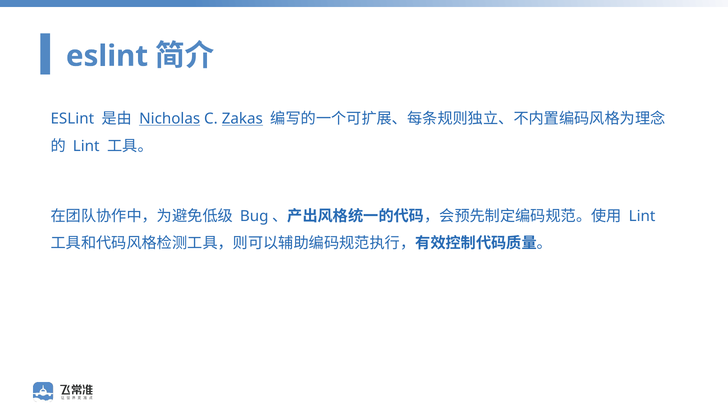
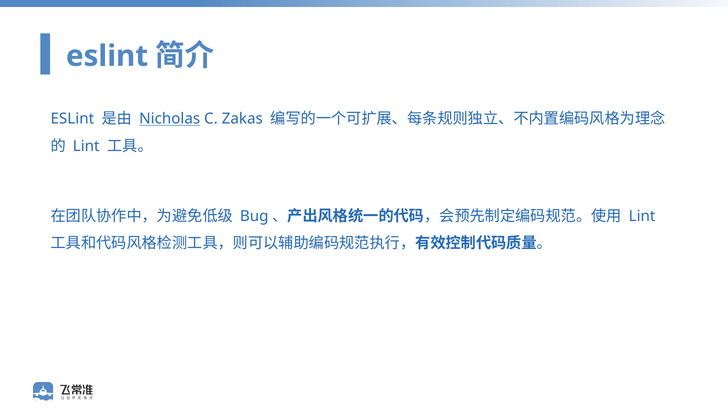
Zakas underline: present -> none (242, 119)
